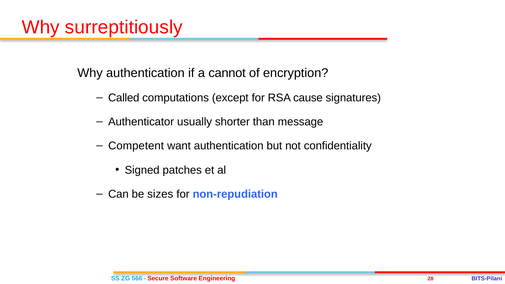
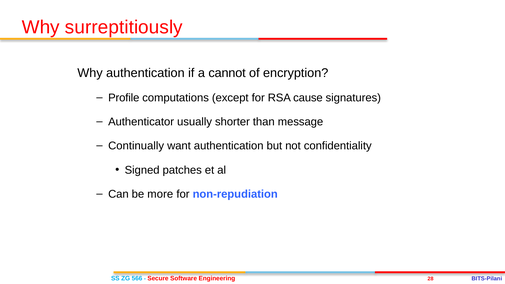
Called: Called -> Profile (124, 98)
Competent: Competent -> Continually (136, 146)
sizes: sizes -> more (160, 194)
